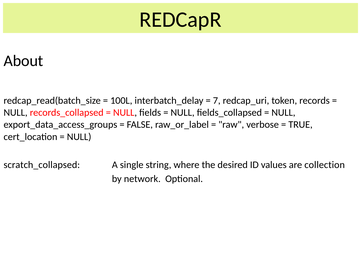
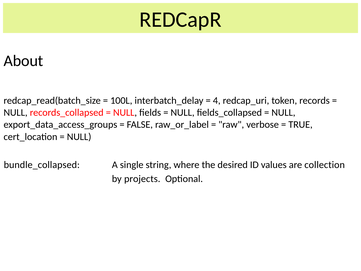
7: 7 -> 4 (217, 100)
scratch_collapsed: scratch_collapsed -> bundle_collapsed (42, 165)
network: network -> projects (142, 179)
